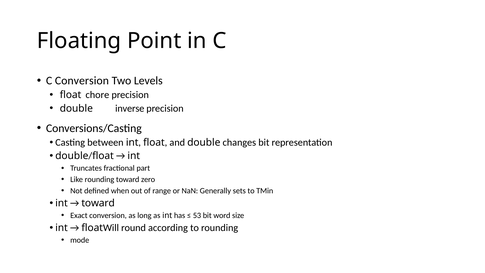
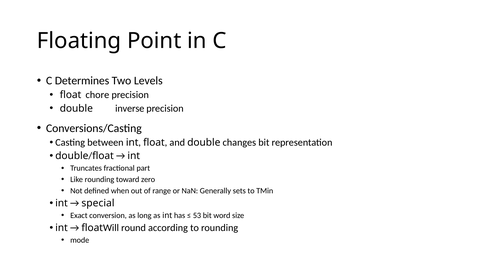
C Conversion: Conversion -> Determines (82, 81)
toward: toward -> special (98, 203)
